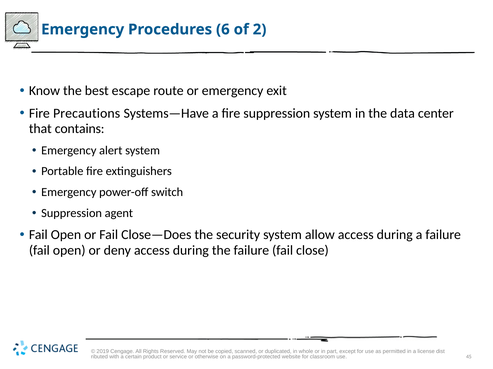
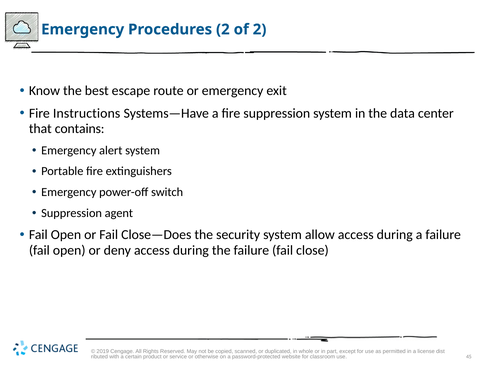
Procedures 6: 6 -> 2 (223, 30)
Precautions: Precautions -> Instructions (87, 113)
